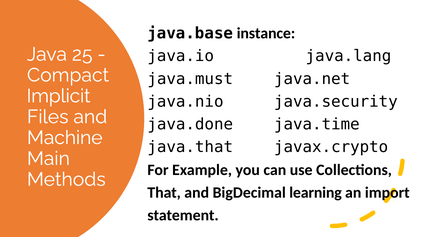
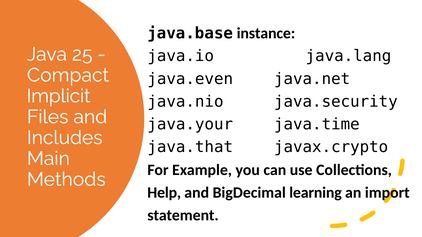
java.must: java.must -> java.even (190, 79)
java.done: java.done -> java.your (190, 125)
Machine: Machine -> Includes (65, 138)
That: That -> Help (164, 193)
